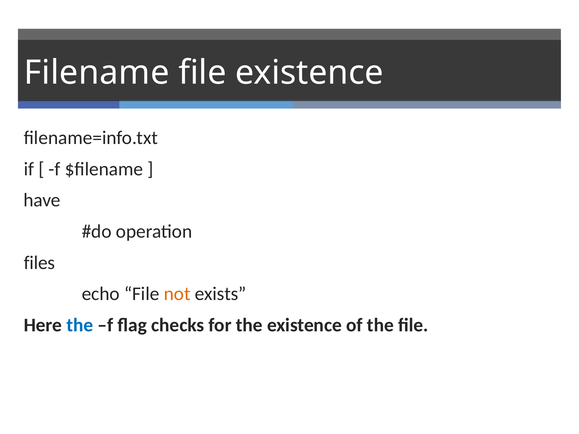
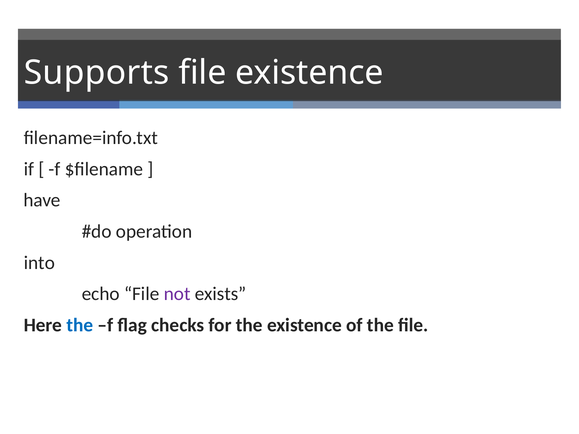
Filename: Filename -> Supports (97, 73)
files: files -> into (39, 263)
not colour: orange -> purple (177, 294)
